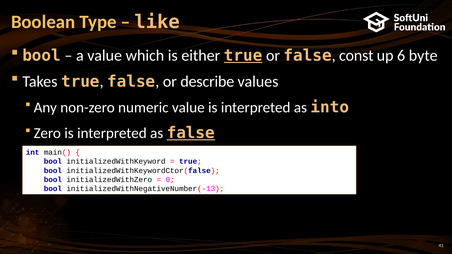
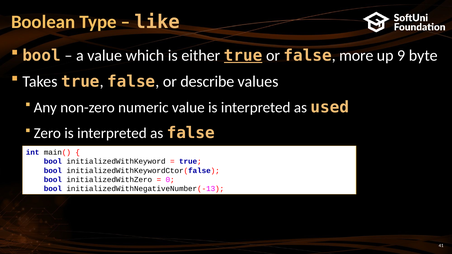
const: const -> more (356, 56)
6: 6 -> 9 (401, 56)
into: into -> used (330, 107)
false underline: present -> none (191, 133)
